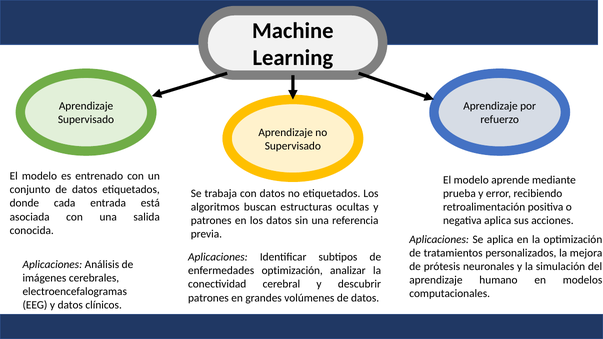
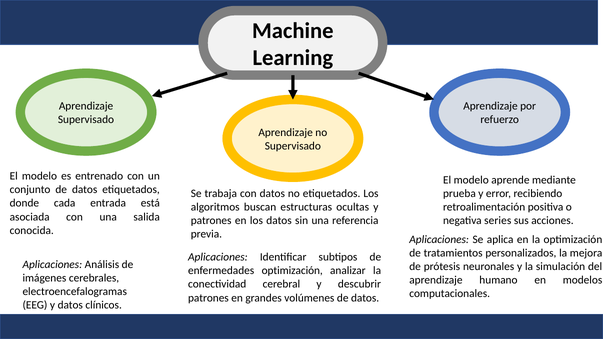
negativa aplica: aplica -> series (498, 221)
